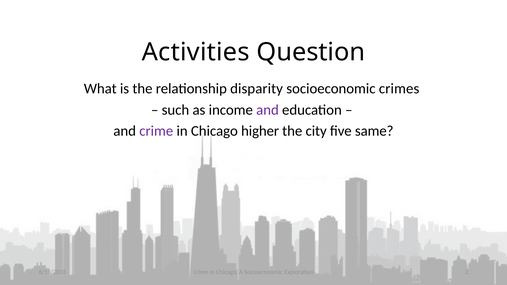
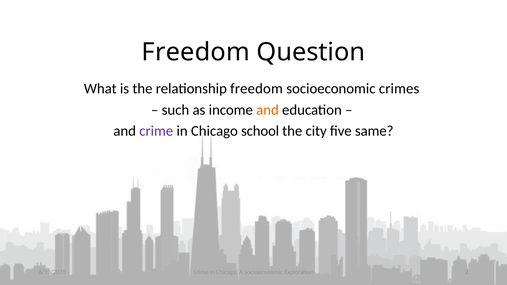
Activities: Activities -> Freedom (196, 52)
relationship disparity: disparity -> freedom (257, 89)
and colour: purple -> orange (267, 110)
higher: higher -> school (260, 131)
